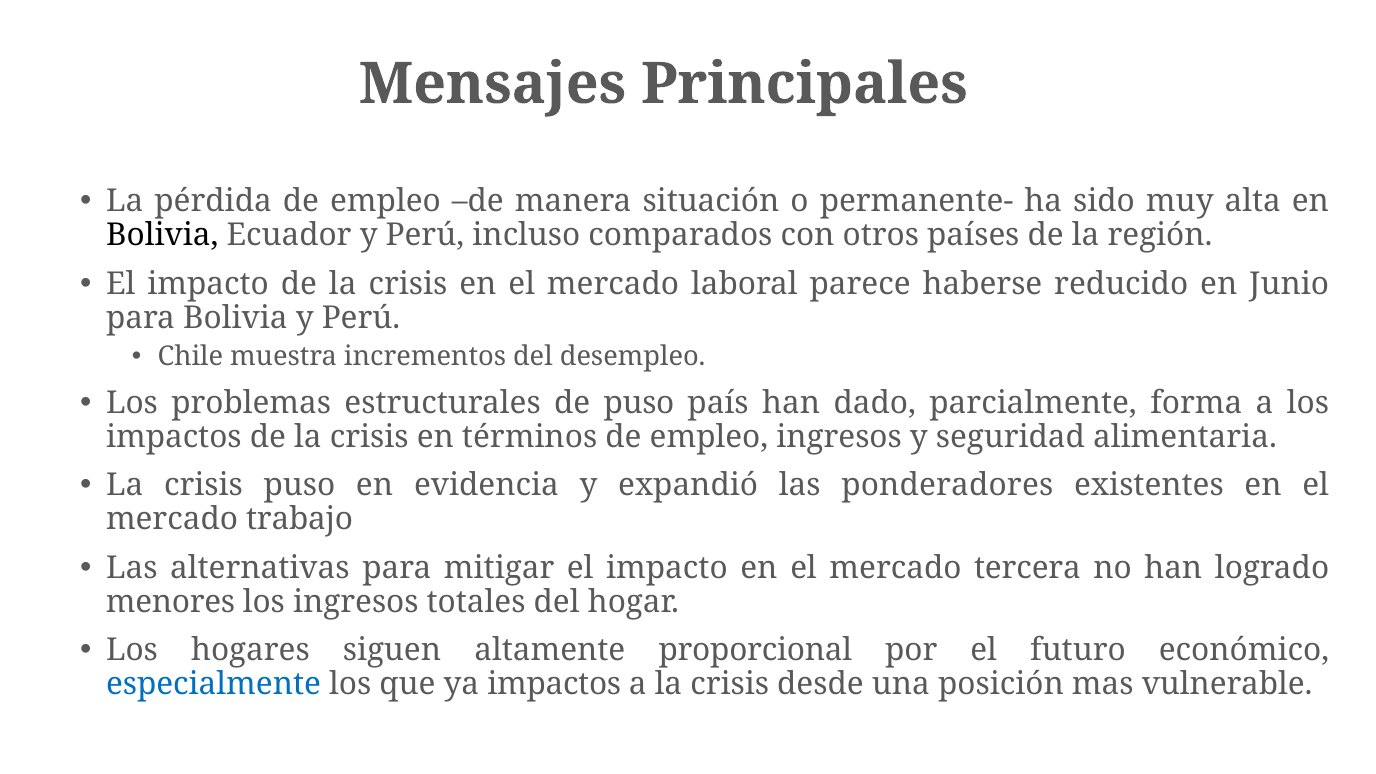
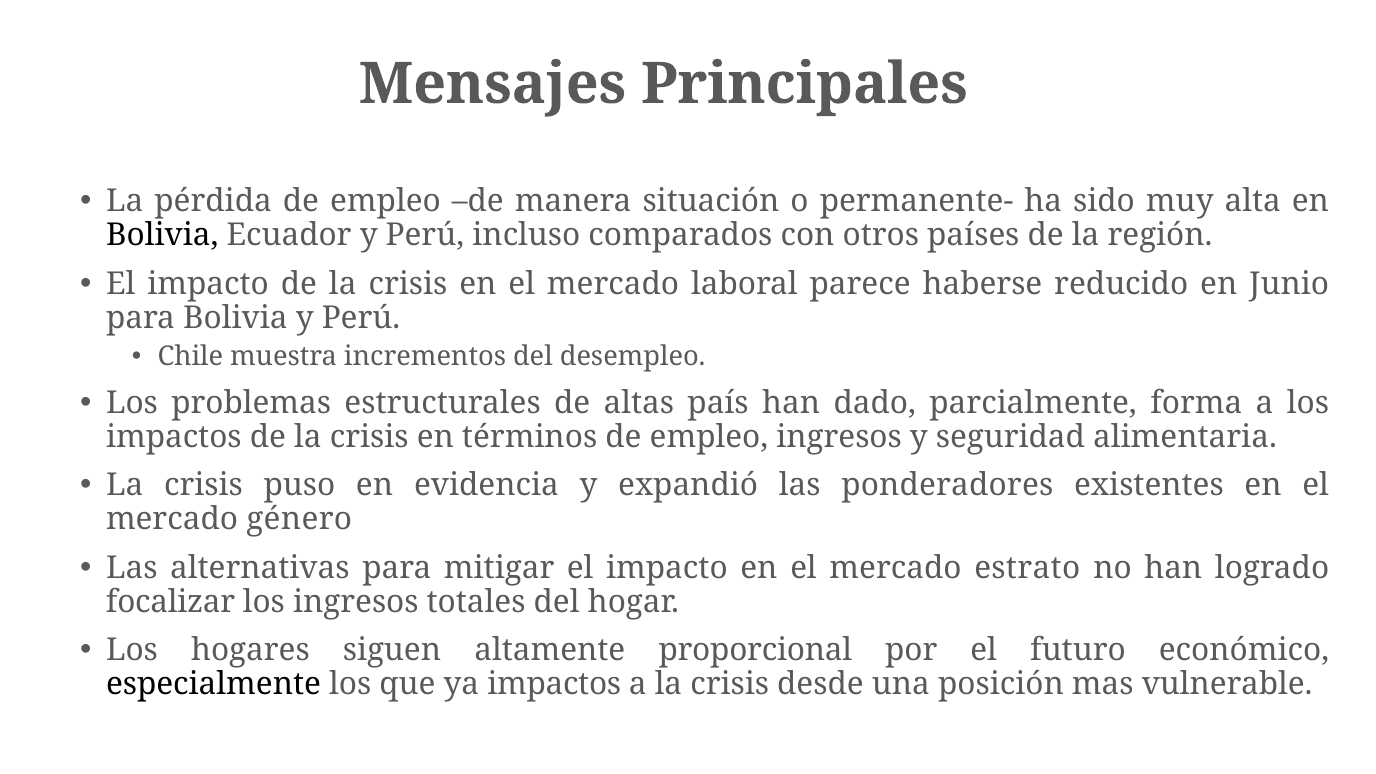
de puso: puso -> altas (639, 403)
trabajo: trabajo -> género (299, 519)
tercera: tercera -> estrato (1027, 568)
menores: menores -> focalizar (171, 602)
especialmente colour: blue -> black (214, 684)
